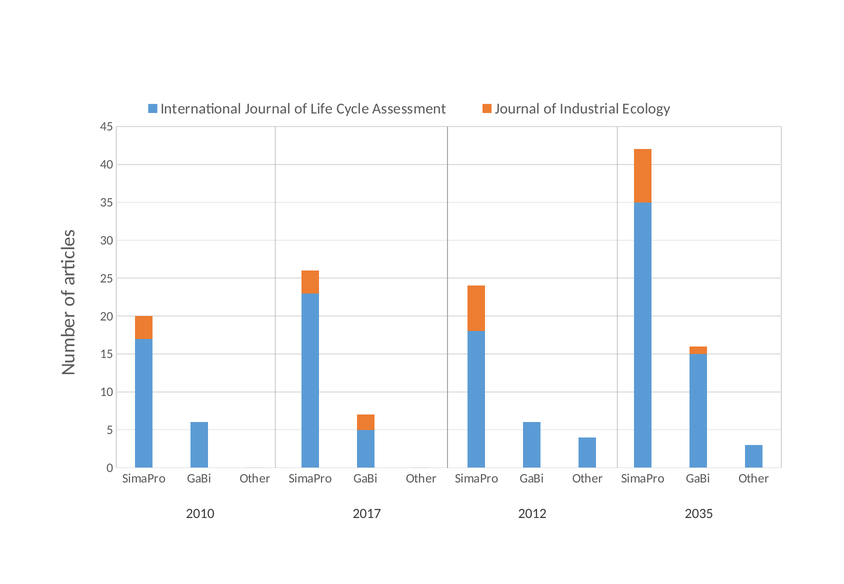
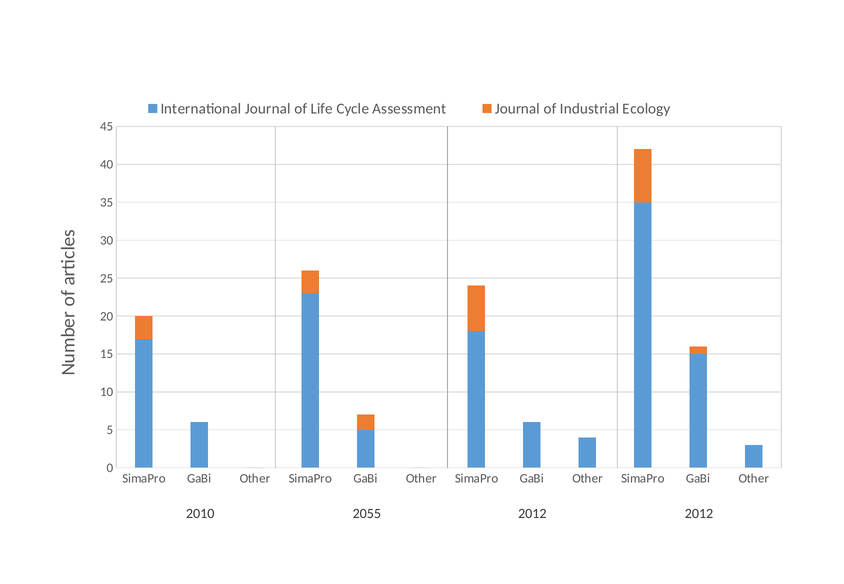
2017: 2017 -> 2055 (367, 514)
2012 2035: 2035 -> 2012 (699, 514)
